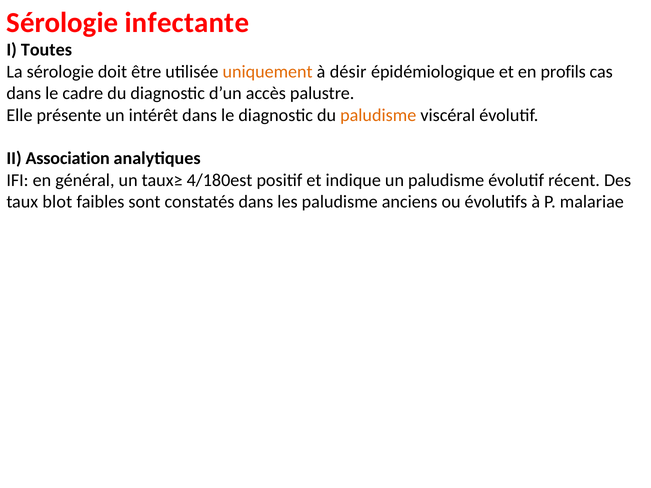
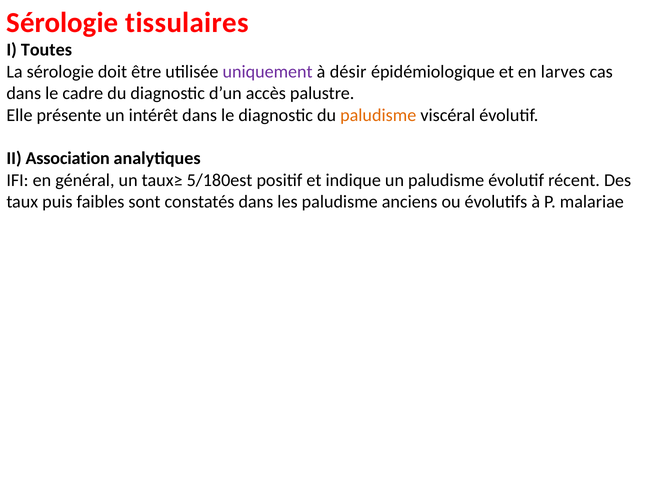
infectante: infectante -> tissulaires (187, 23)
uniquement colour: orange -> purple (268, 72)
profils: profils -> larves (563, 72)
4/180est: 4/180est -> 5/180est (220, 180)
blot: blot -> puis (57, 202)
